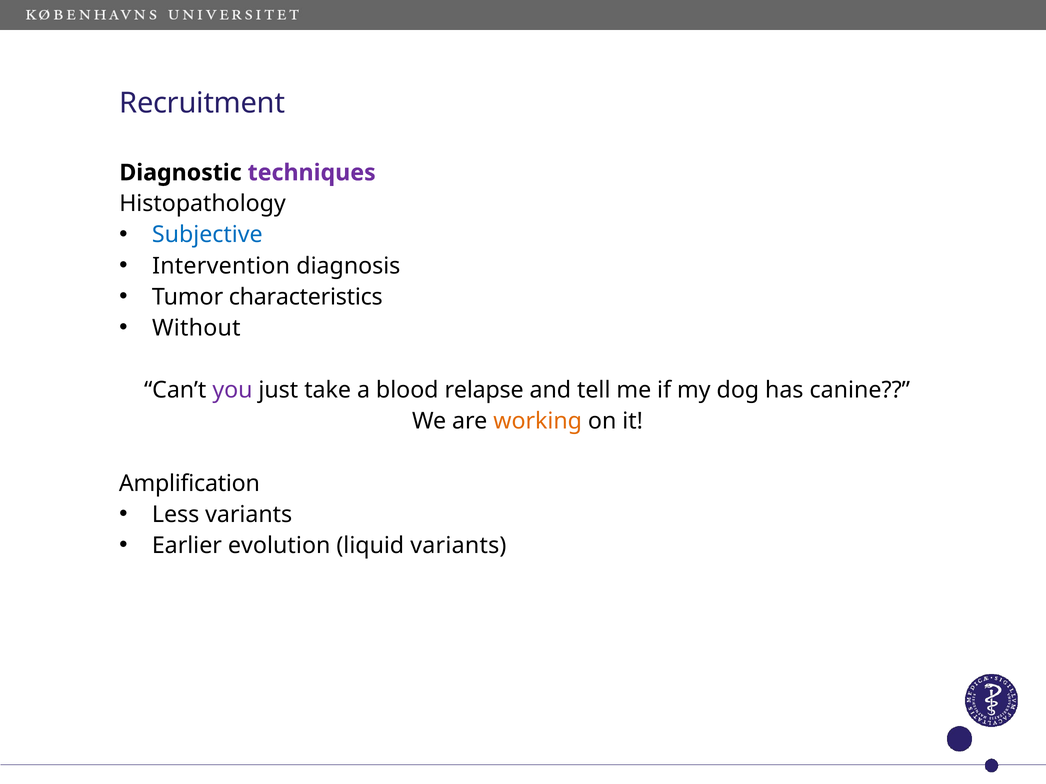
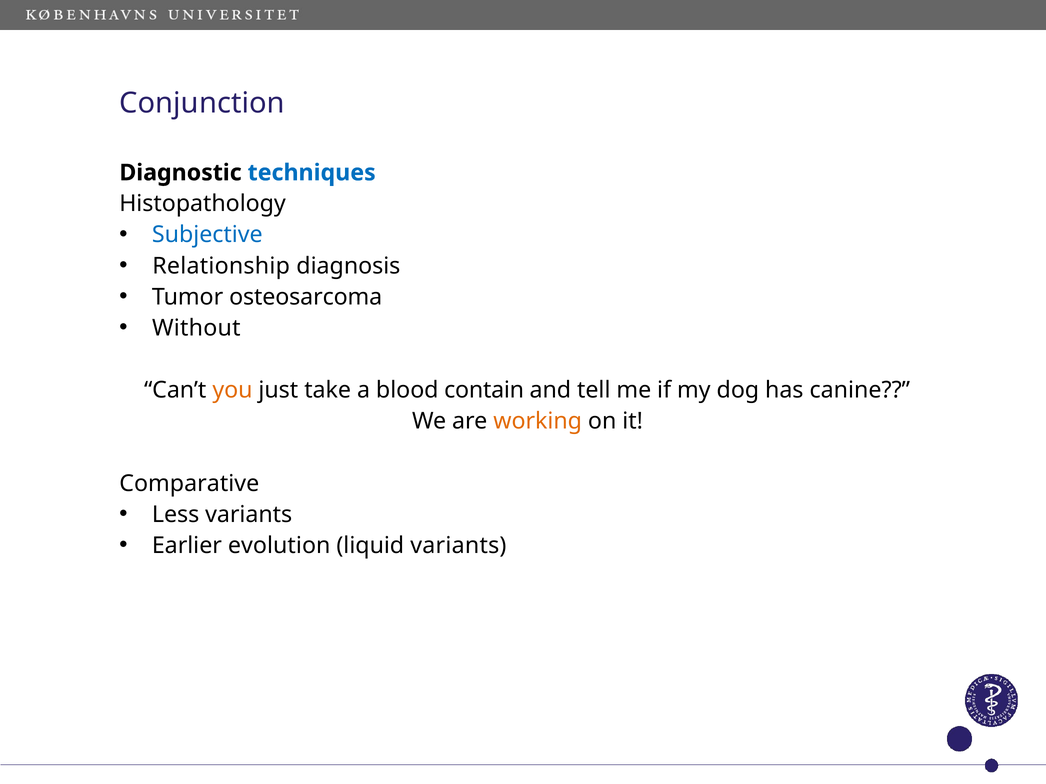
Recruitment: Recruitment -> Conjunction (202, 103)
techniques colour: purple -> blue (312, 173)
Intervention: Intervention -> Relationship (221, 266)
characteristics: characteristics -> osteosarcoma (306, 297)
you colour: purple -> orange (232, 390)
relapse: relapse -> contain (484, 390)
Amplification: Amplification -> Comparative (189, 484)
